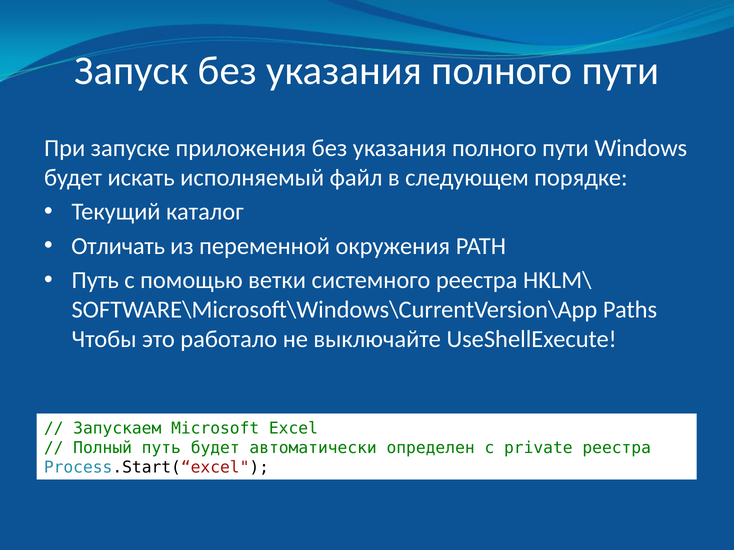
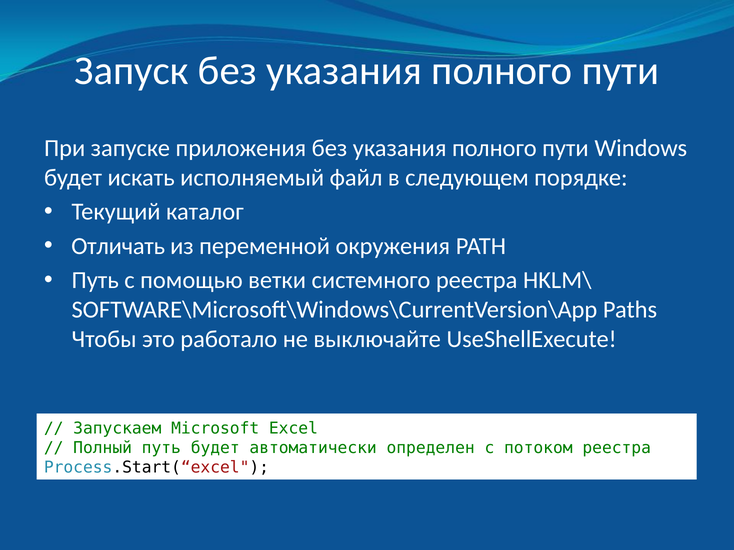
private: private -> потоком (538, 448)
